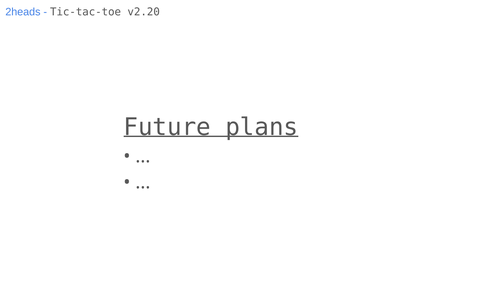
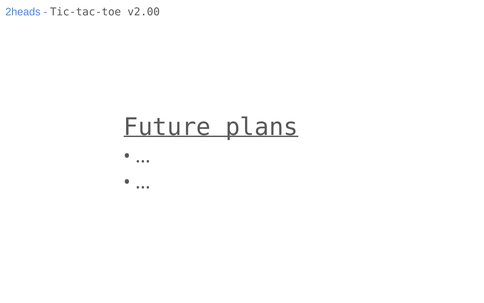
v2.20: v2.20 -> v2.00 (144, 12)
